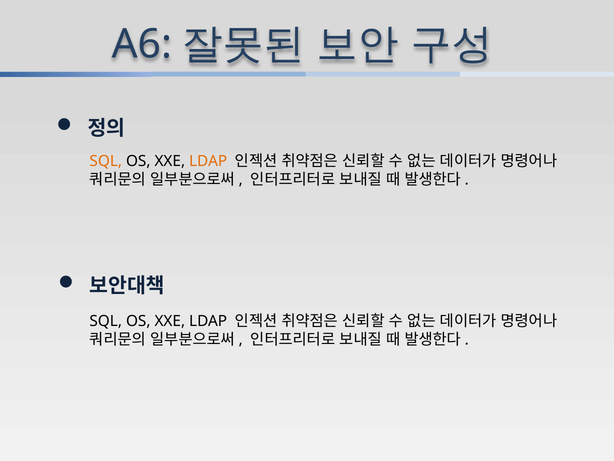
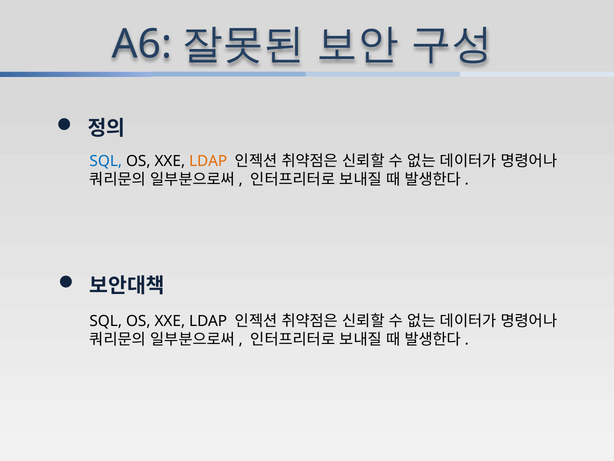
SQL colour: orange -> blue (106, 161)
